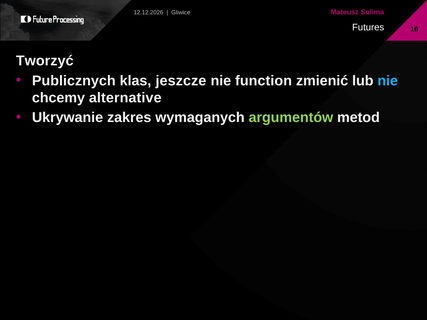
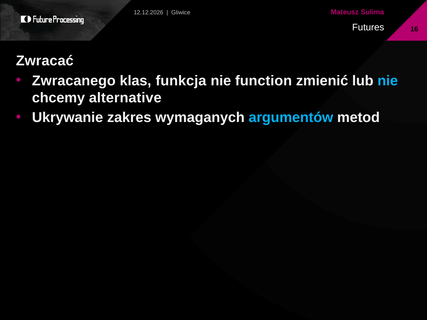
Tworzyć: Tworzyć -> Zwracać (45, 61)
Publicznych: Publicznych -> Zwracanego (74, 81)
jeszcze: jeszcze -> funkcja (181, 81)
argumentów colour: light green -> light blue (291, 118)
